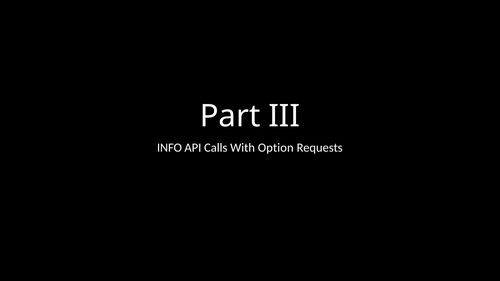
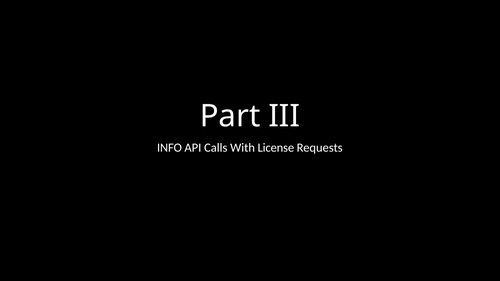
Option: Option -> License (276, 148)
